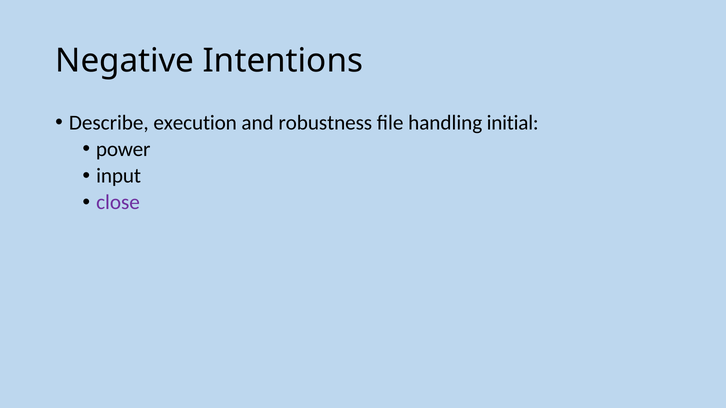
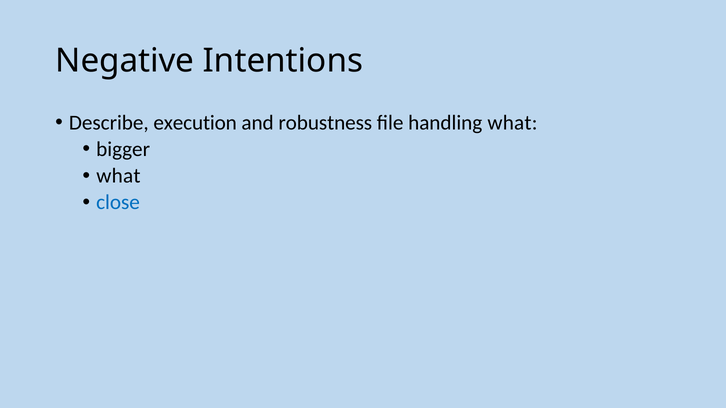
handling initial: initial -> what (512, 123)
power: power -> bigger (123, 149)
input: input -> what (118, 176)
close colour: purple -> blue (118, 203)
